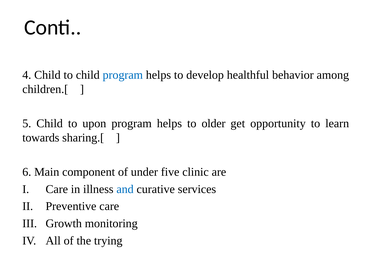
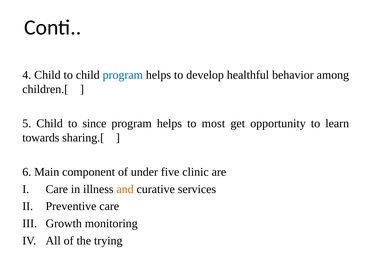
upon: upon -> since (94, 123)
older: older -> most (213, 123)
and colour: blue -> orange (125, 189)
